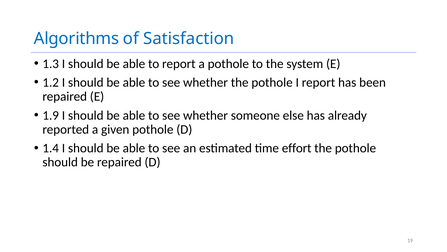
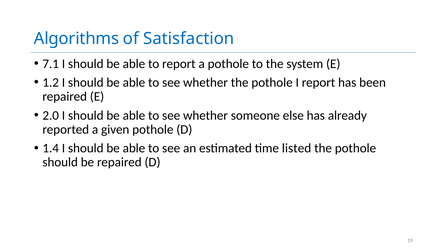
1.3: 1.3 -> 7.1 (51, 64)
1.9: 1.9 -> 2.0 (51, 115)
effort: effort -> listed (297, 148)
